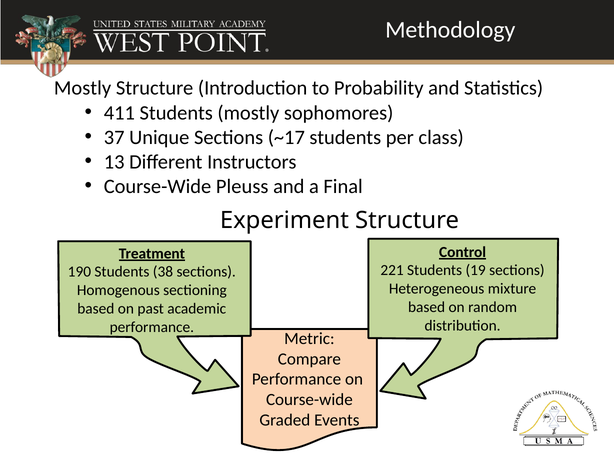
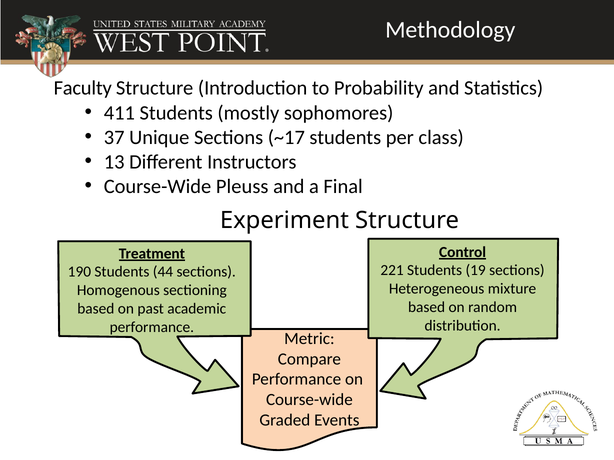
Mostly: Mostly -> Faculty (83, 88)
38: 38 -> 44 (163, 272)
